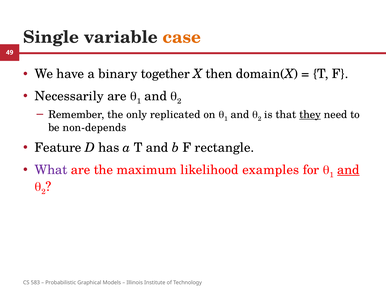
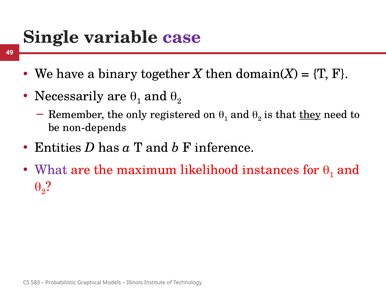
case colour: orange -> purple (182, 37)
replicated: replicated -> registered (175, 114)
Feature: Feature -> Entities (58, 147)
rectangle: rectangle -> inference (224, 147)
examples: examples -> instances (271, 170)
and underline: present -> none (348, 170)
